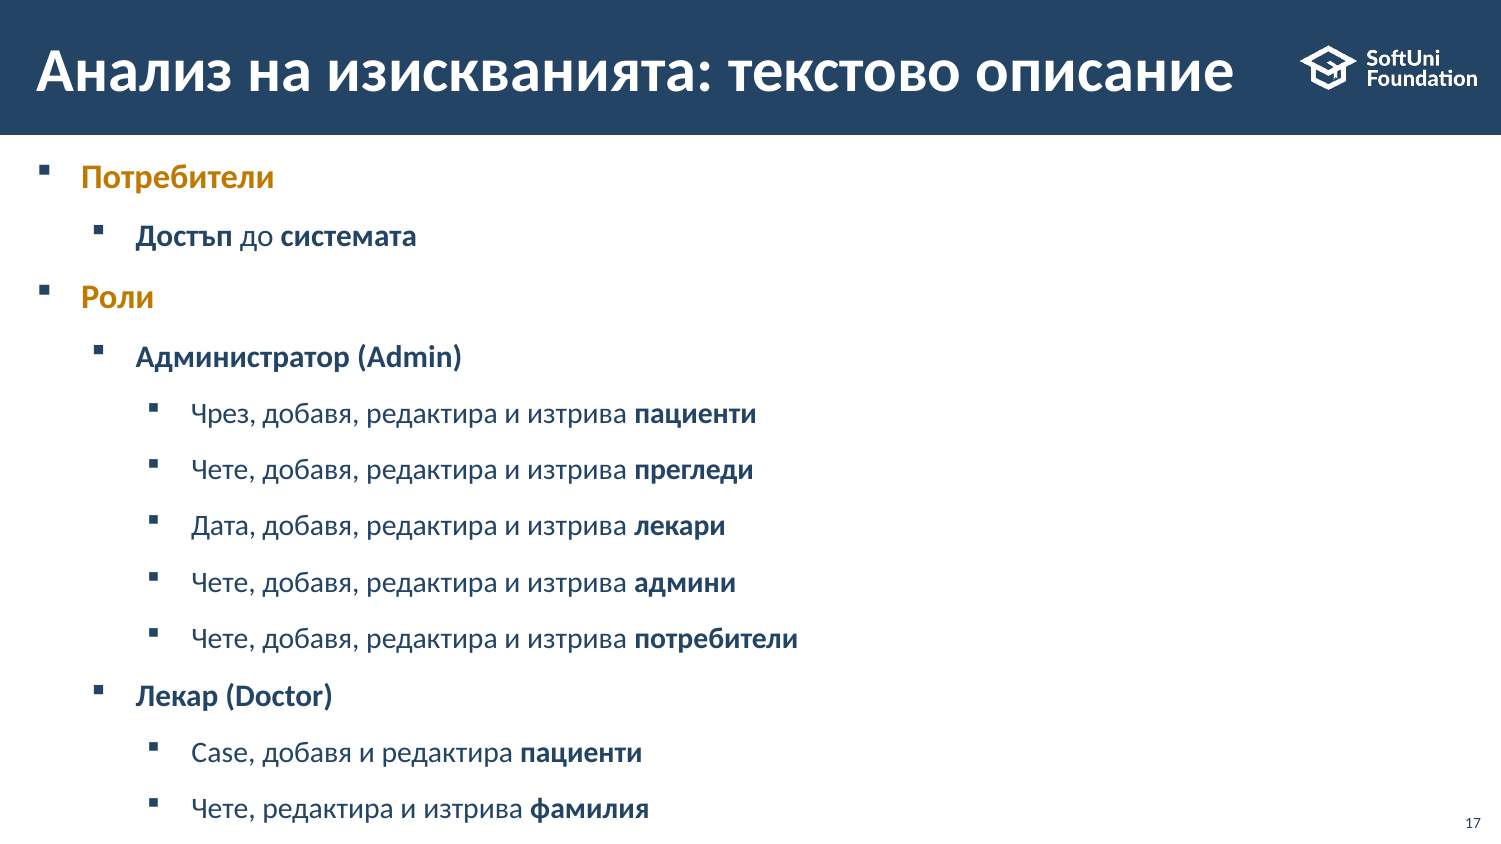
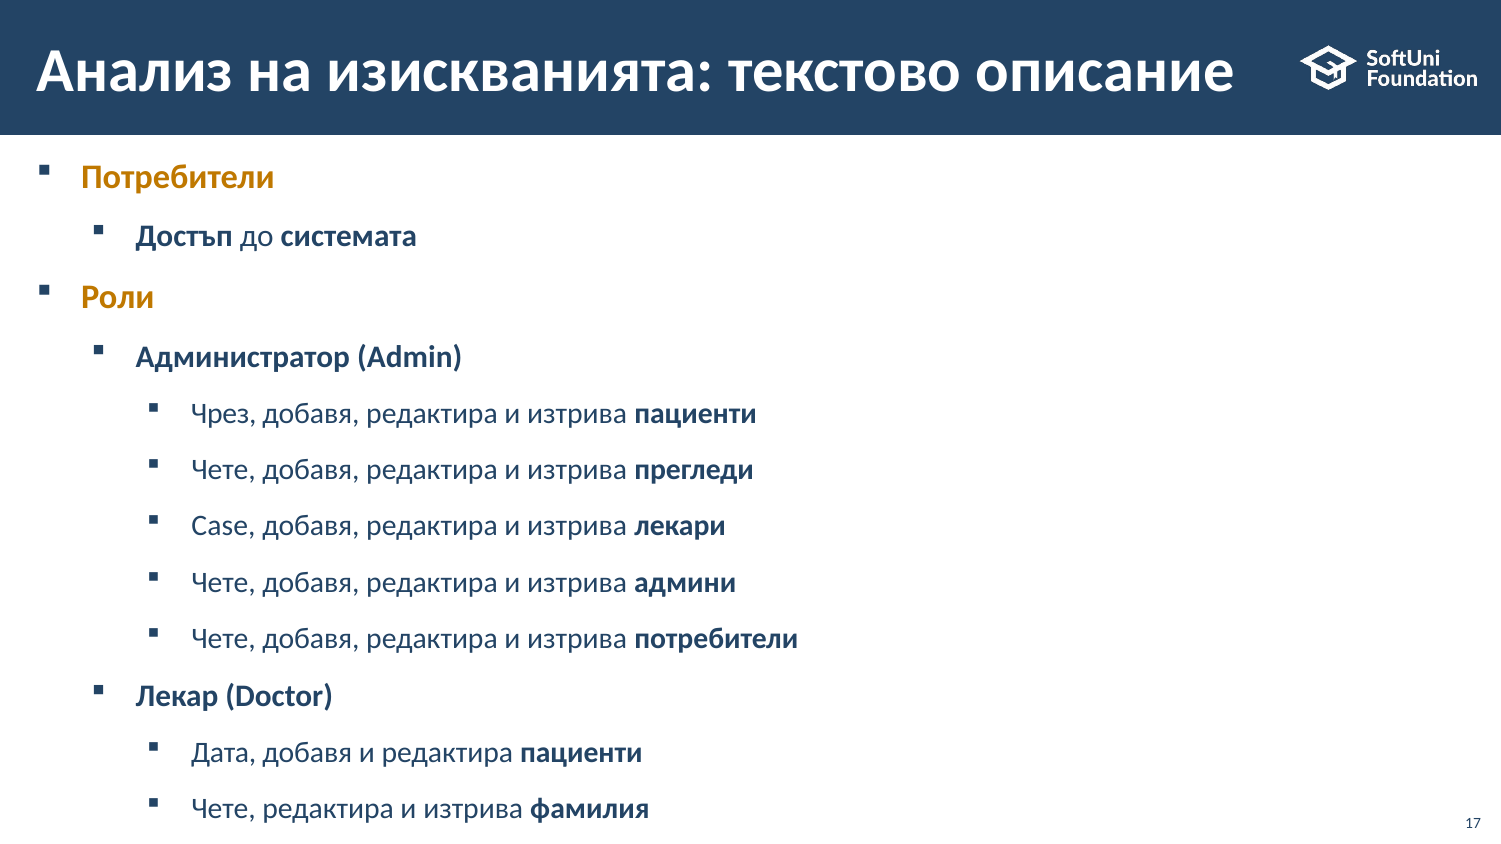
Дата: Дата -> Case (223, 526)
Case: Case -> Дата (224, 753)
